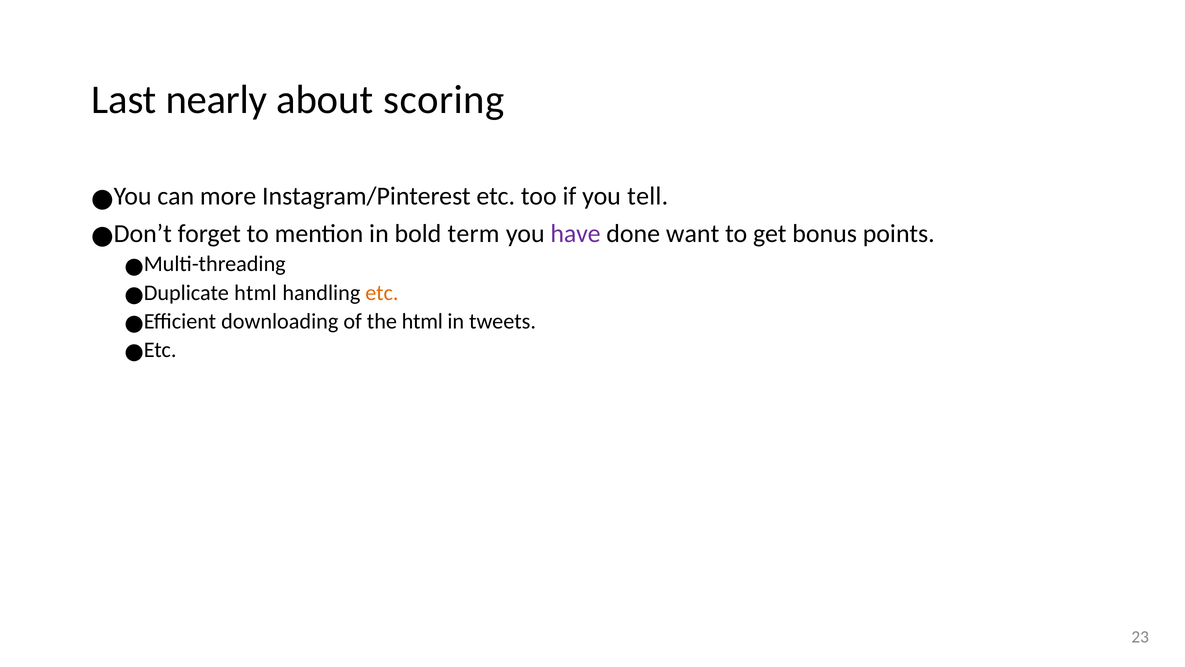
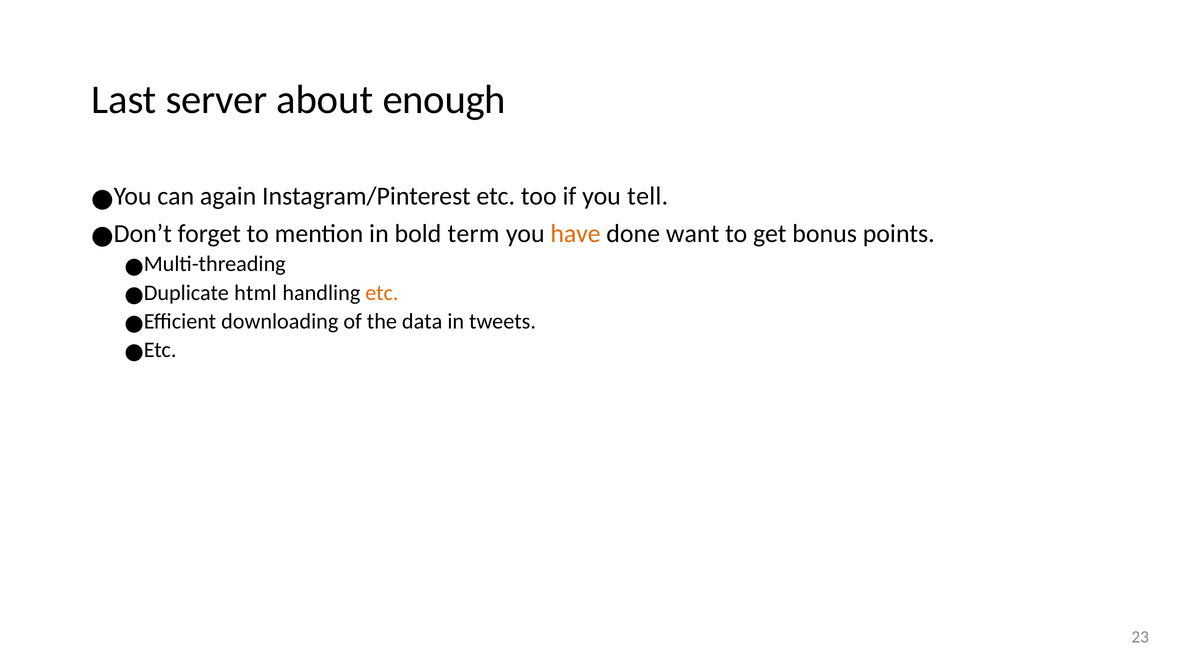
nearly: nearly -> server (217, 100)
scoring: scoring -> enough (444, 100)
more: more -> again (228, 196)
have colour: purple -> orange (576, 233)
the html: html -> data (422, 321)
